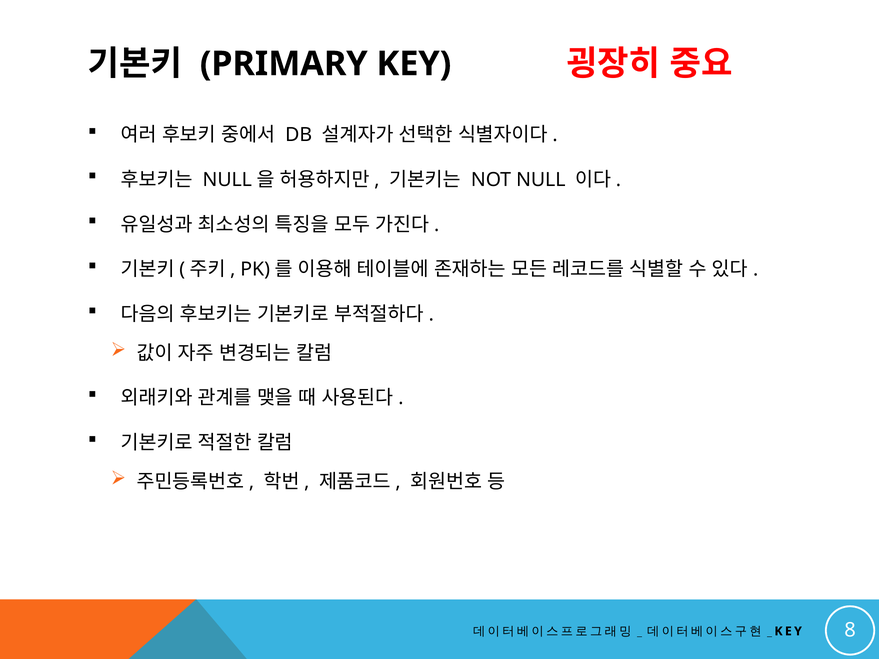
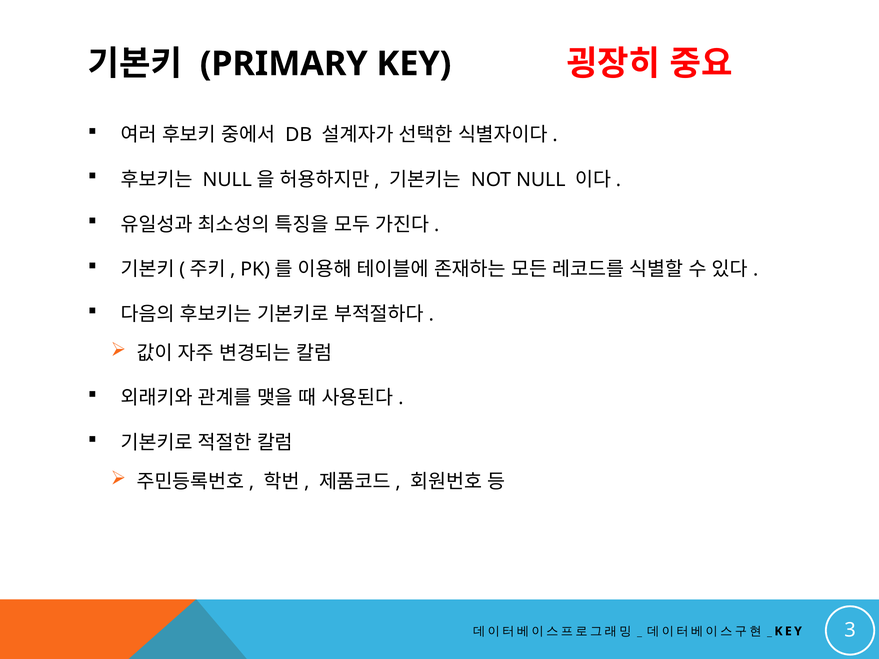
8: 8 -> 3 (850, 631)
